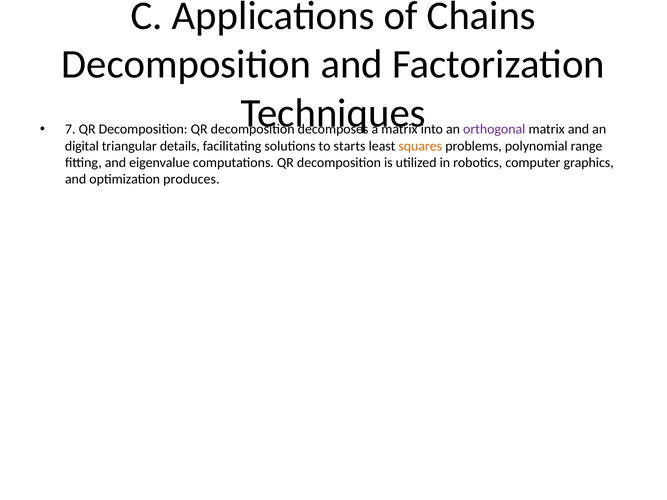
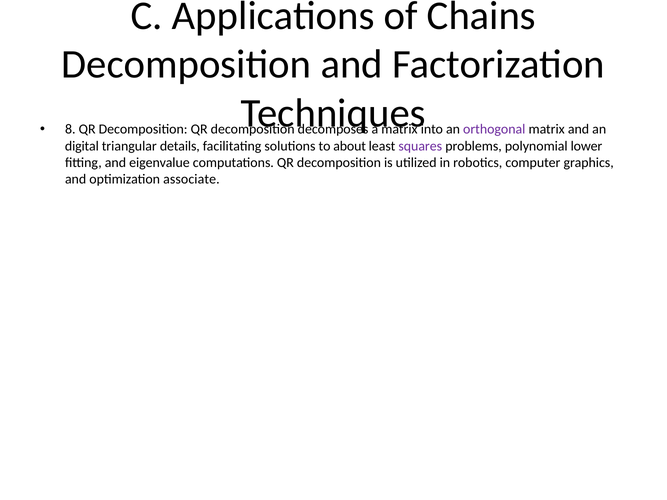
7: 7 -> 8 (70, 129)
starts: starts -> about (350, 146)
squares colour: orange -> purple (420, 146)
range: range -> lower (586, 146)
produces: produces -> associate (191, 179)
